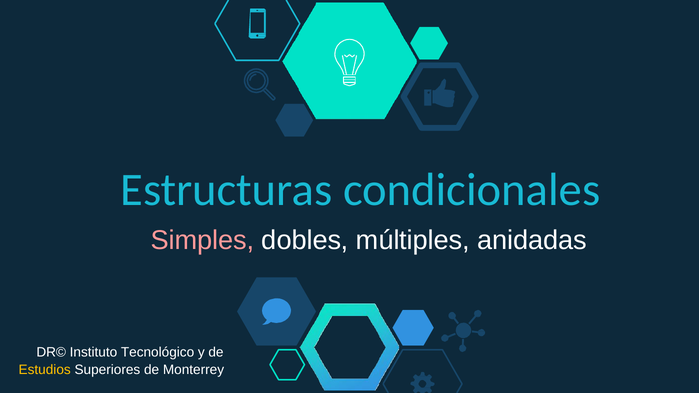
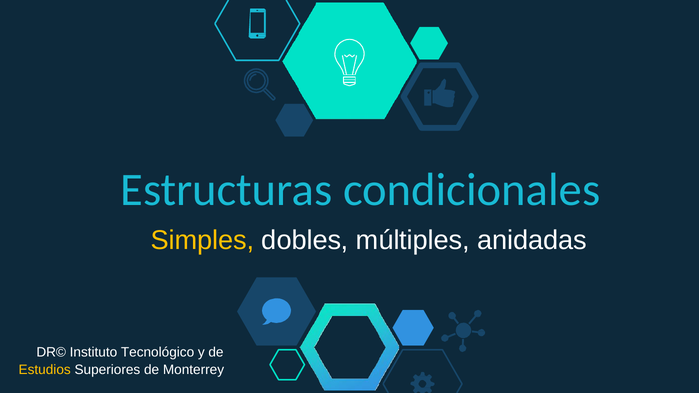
Simples colour: pink -> yellow (203, 240)
